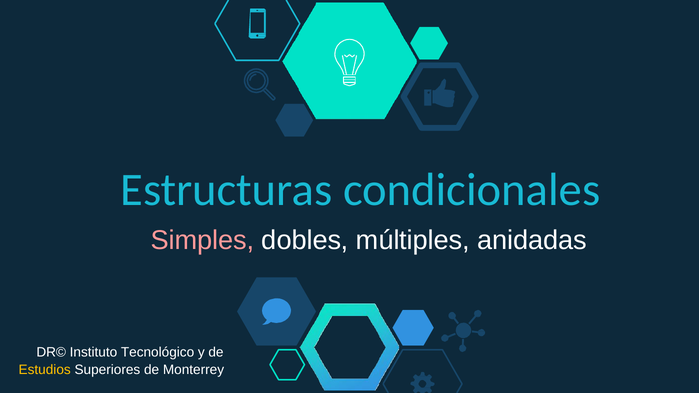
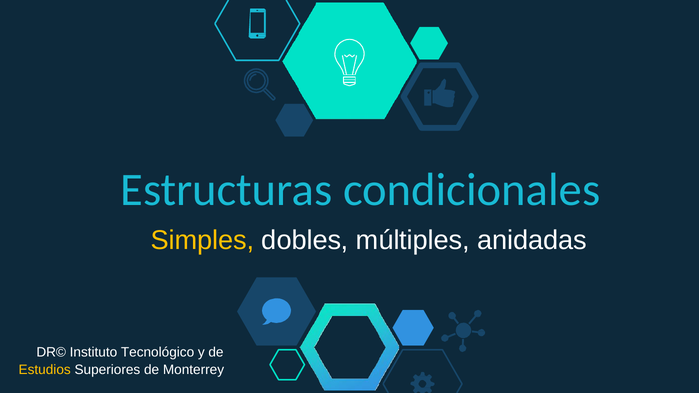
Simples colour: pink -> yellow (203, 240)
